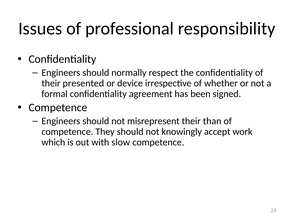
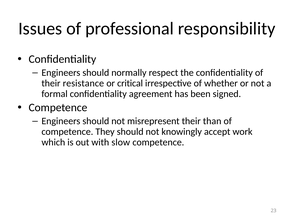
presented: presented -> resistance (83, 83)
device: device -> critical (130, 83)
